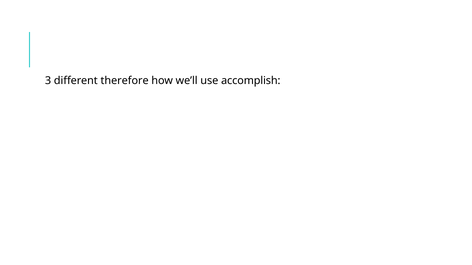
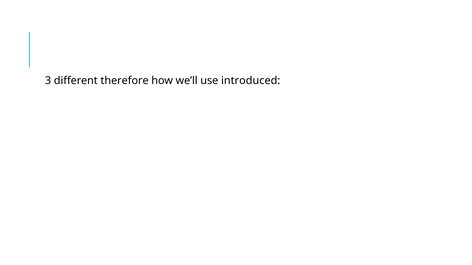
accomplish: accomplish -> introduced (251, 81)
